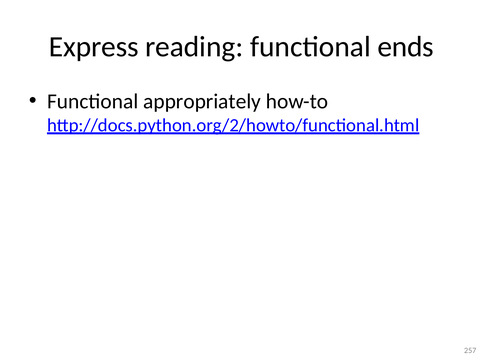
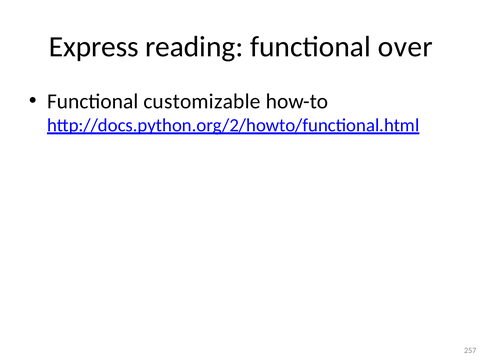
ends: ends -> over (405, 47)
appropriately: appropriately -> customizable (202, 101)
